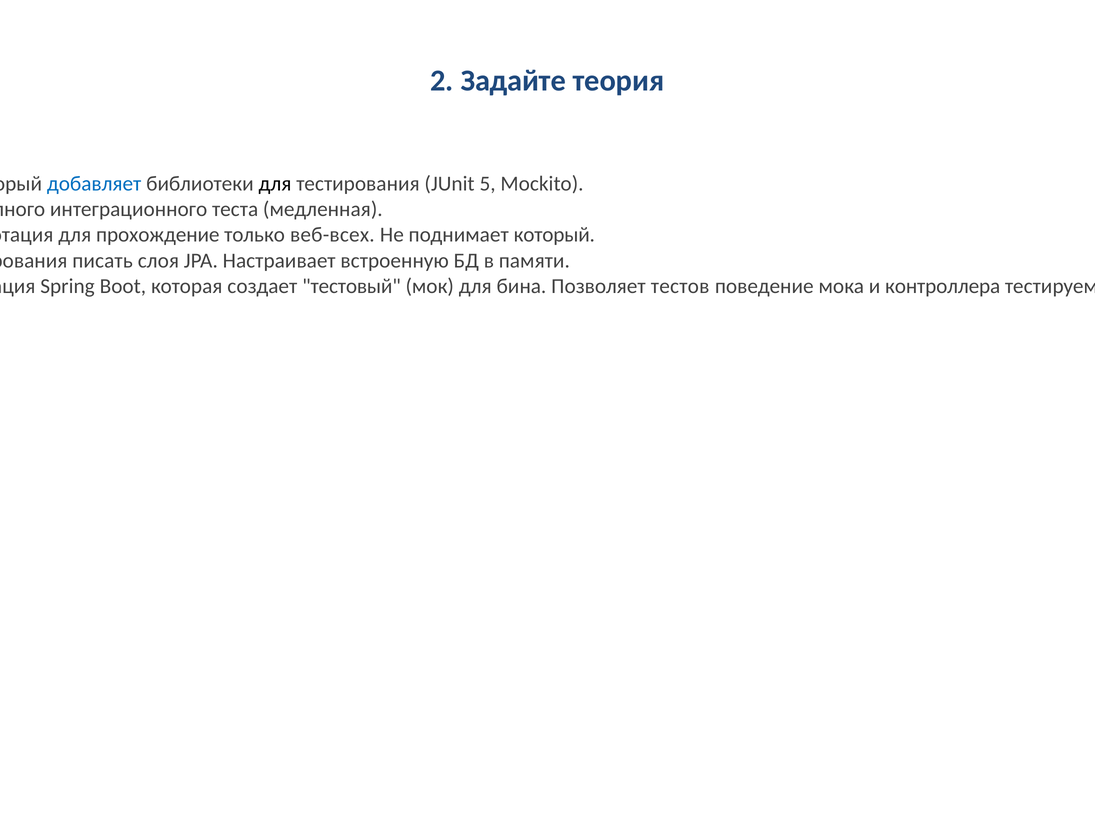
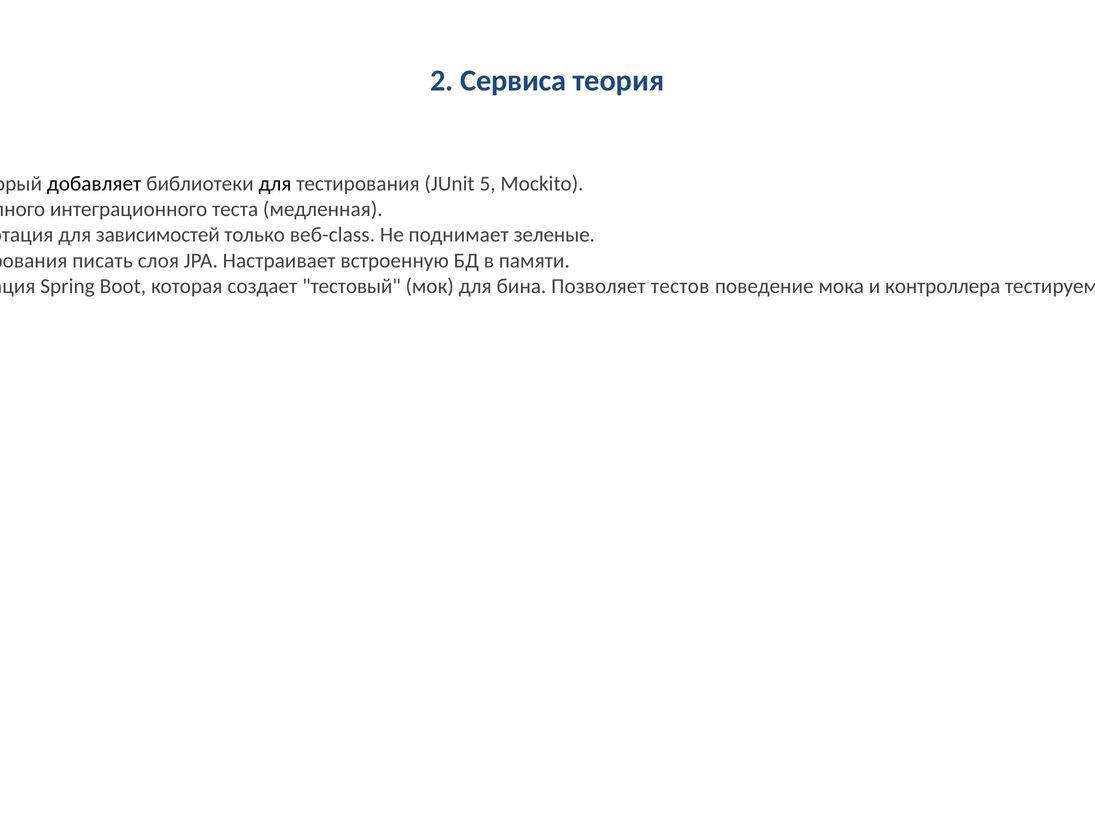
Задайте: Задайте -> Сервиса (513, 81)
добавляет colour: blue -> black (94, 184)
для прохождение: прохождение -> зависимостей (158, 235)
веб-всех: веб-всех -> веб-class (332, 235)
поднимает который: который -> зеленые (554, 235)
